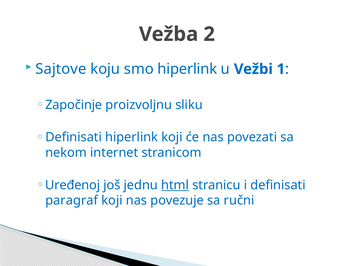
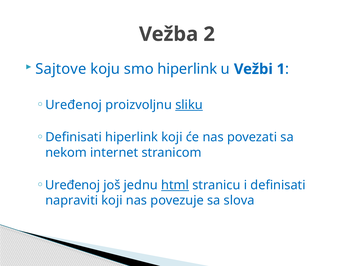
Započinje: Započinje -> Uređenoj (74, 105)
sliku underline: none -> present (189, 105)
paragraf: paragraf -> napraviti (72, 200)
ručni: ručni -> slova (239, 200)
